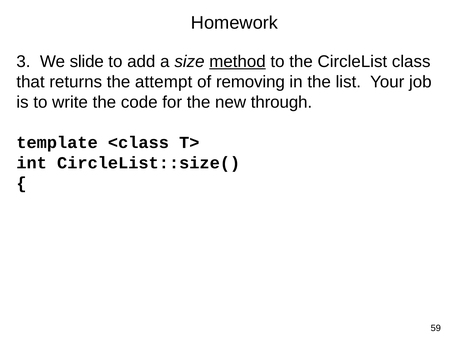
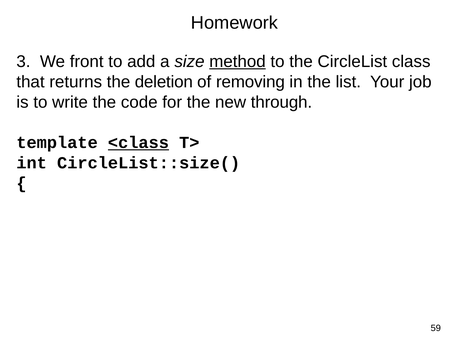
slide: slide -> front (87, 62)
attempt: attempt -> deletion (164, 82)
<class underline: none -> present (138, 143)
